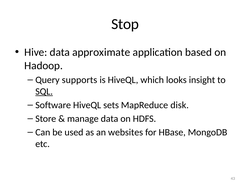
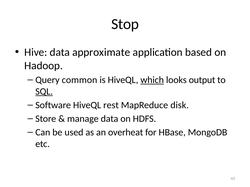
supports: supports -> common (80, 80)
which underline: none -> present (152, 80)
insight: insight -> output (202, 80)
sets: sets -> rest (111, 105)
websites: websites -> overheat (126, 133)
